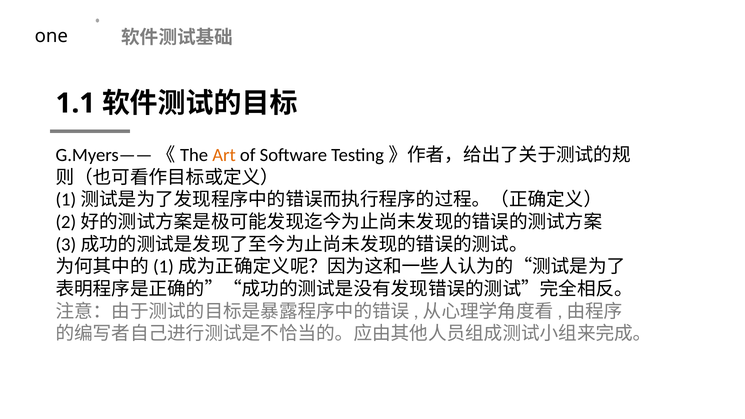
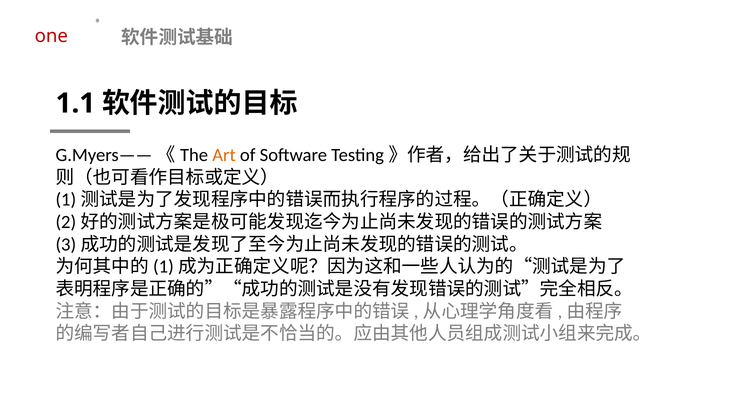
one colour: black -> red (51, 36)
